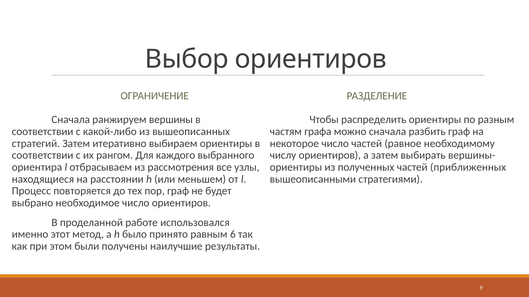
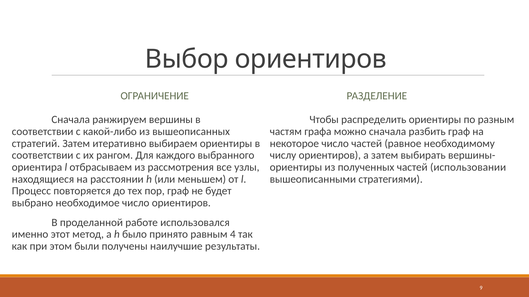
приближенных: приближенных -> использовании (468, 168)
6: 6 -> 4 (233, 235)
